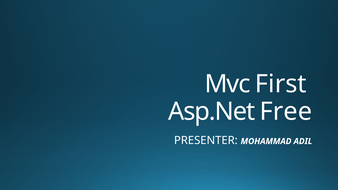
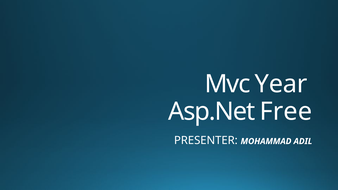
First: First -> Year (281, 84)
